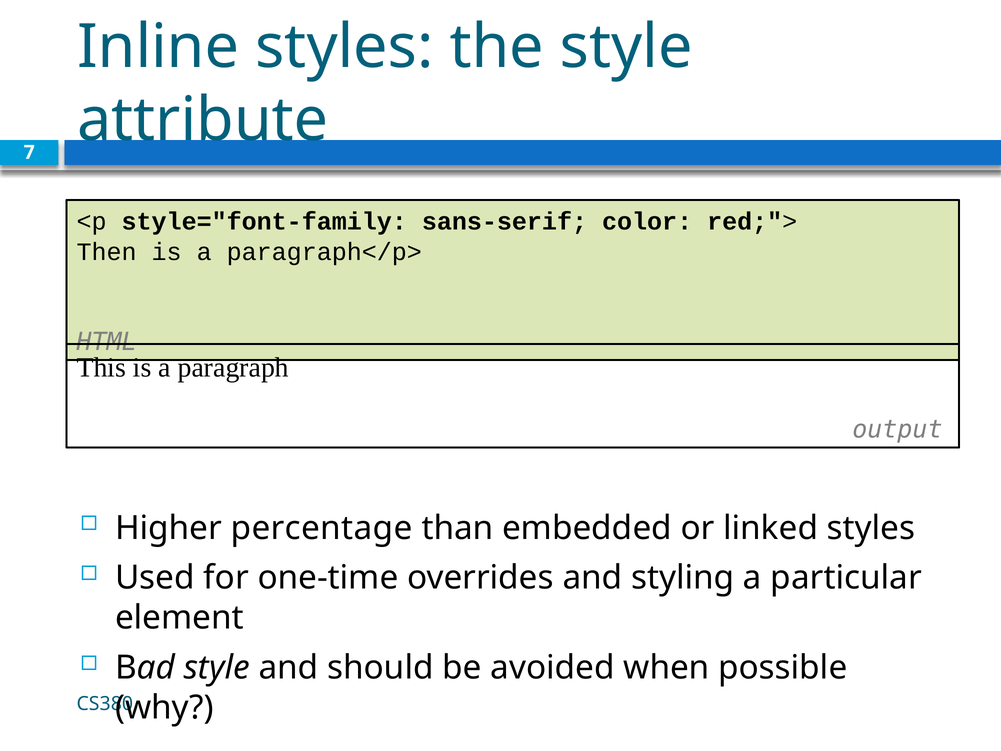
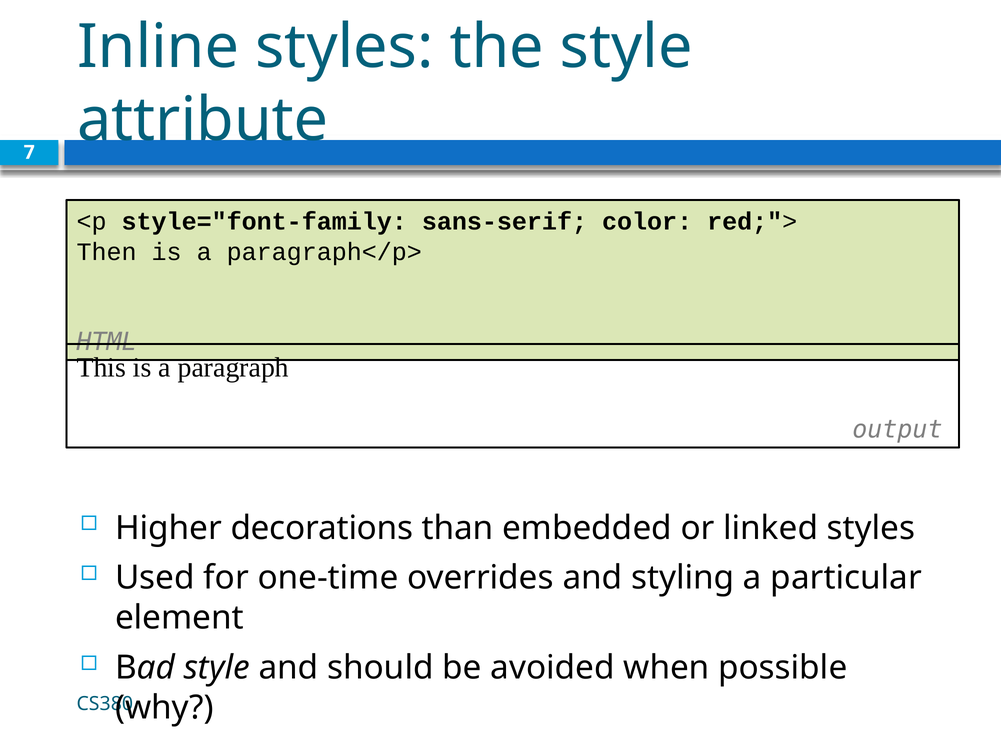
percentage: percentage -> decorations (322, 528)
